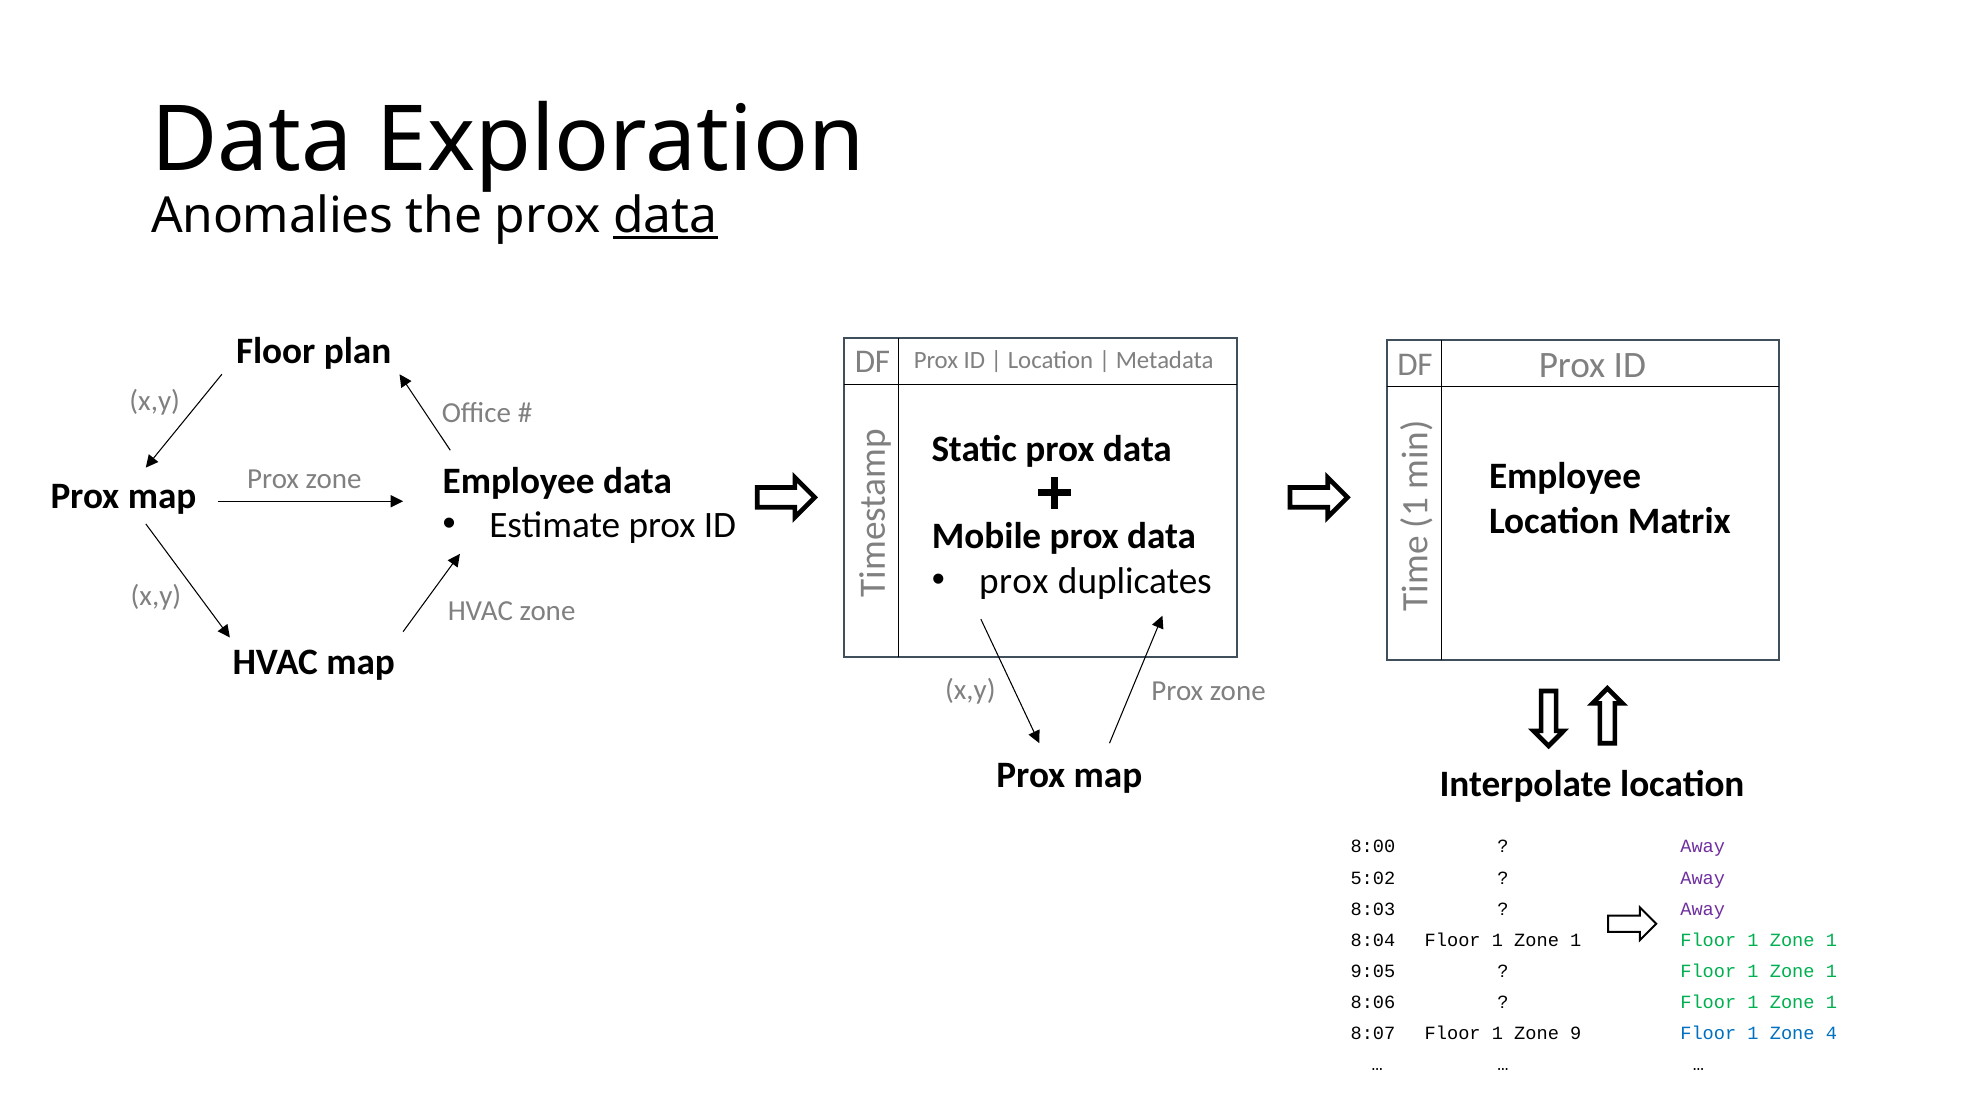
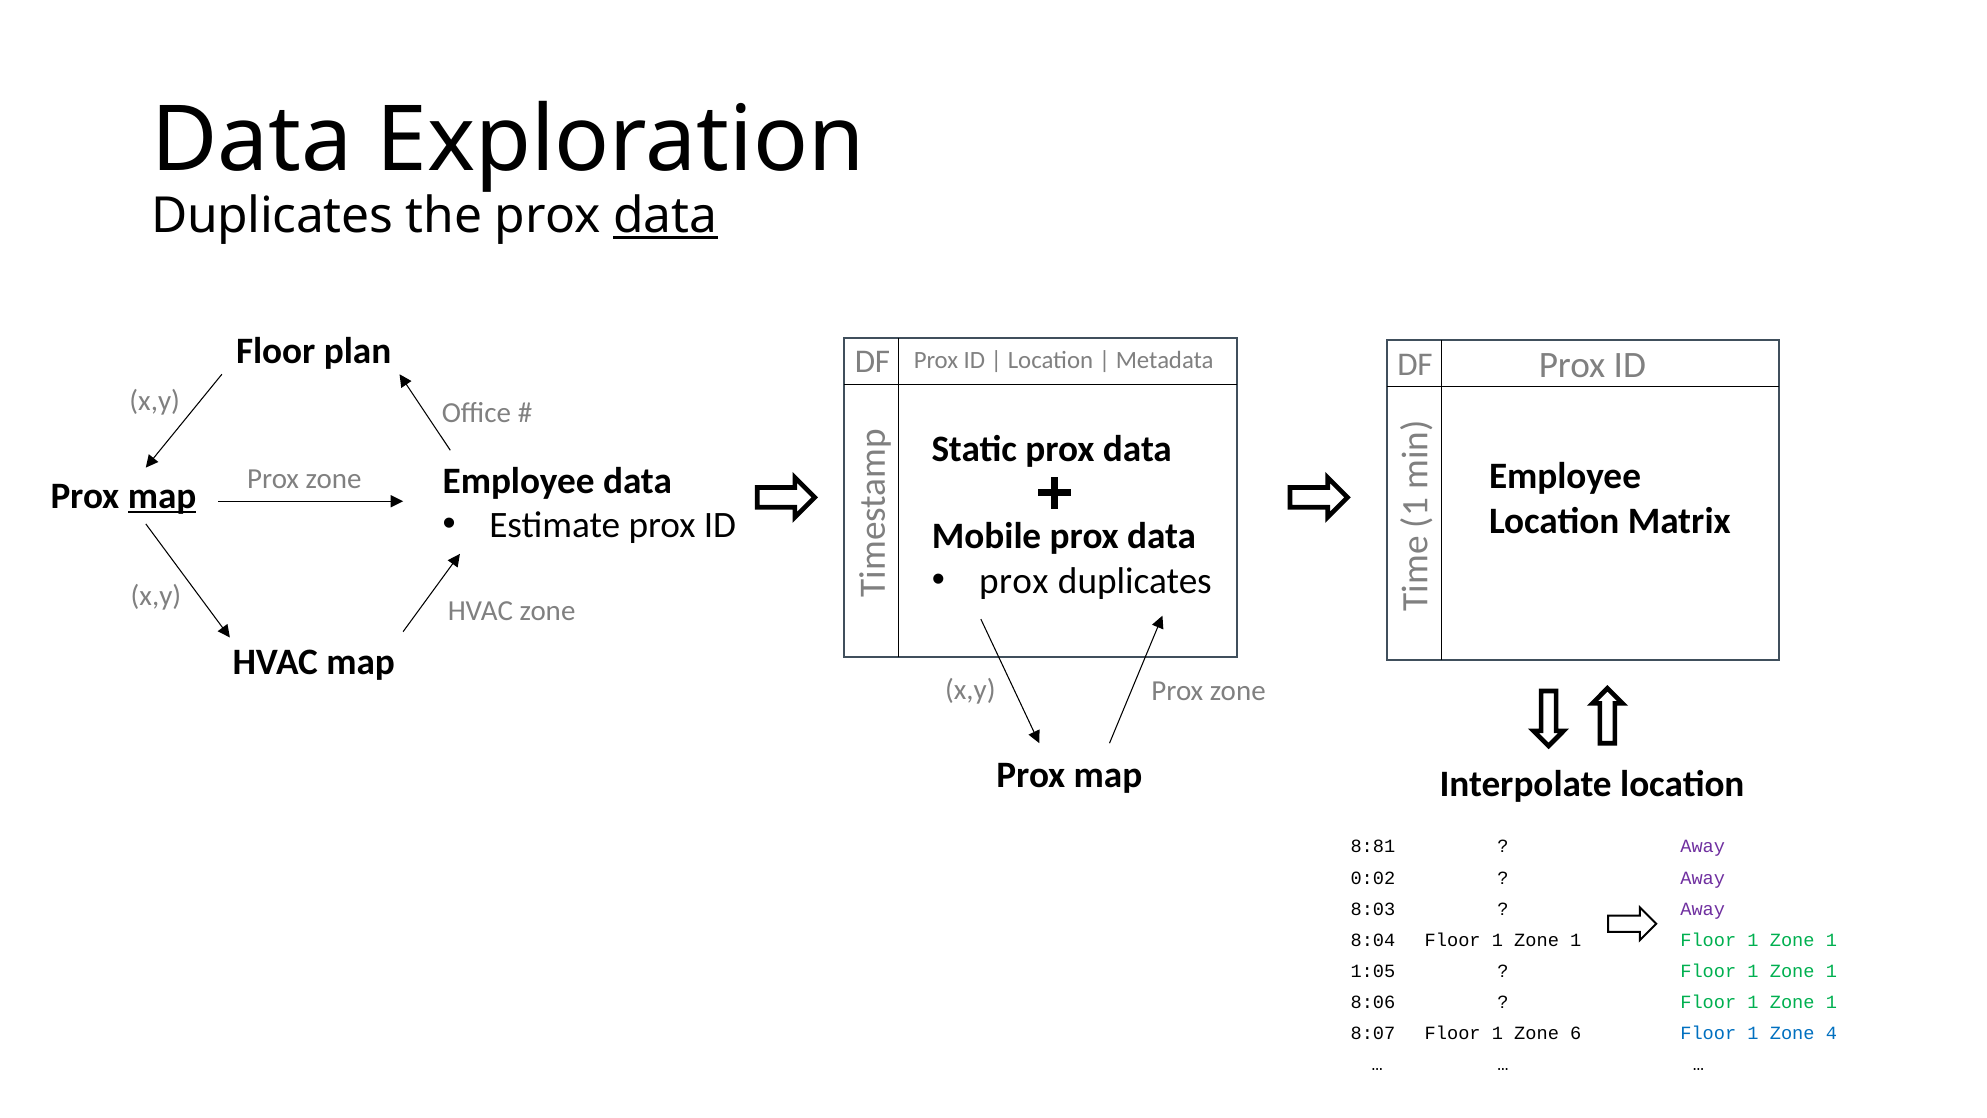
Anomalies: Anomalies -> Duplicates (272, 216)
map underline: none -> present (162, 496)
8:00: 8:00 -> 8:81 (1373, 847)
5:02: 5:02 -> 0:02 (1373, 878)
9:05: 9:05 -> 1:05 (1373, 971)
9: 9 -> 6 (1576, 1033)
